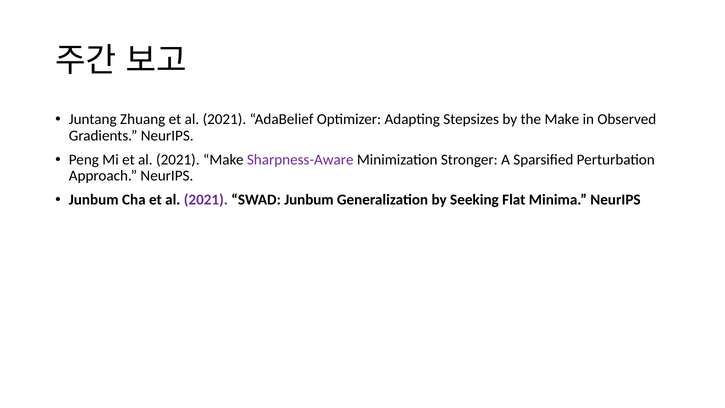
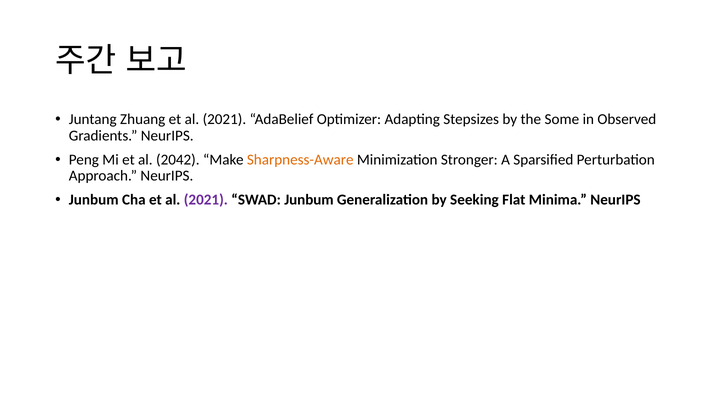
the Make: Make -> Some (562, 119)
Mi et al 2021: 2021 -> 2042 (178, 160)
Sharpness-Aware colour: purple -> orange (300, 160)
